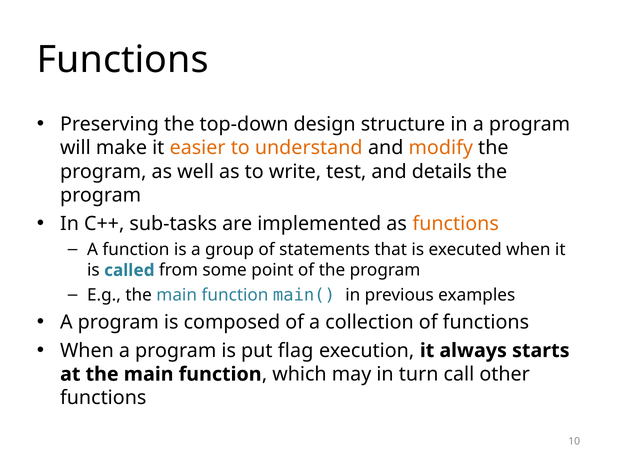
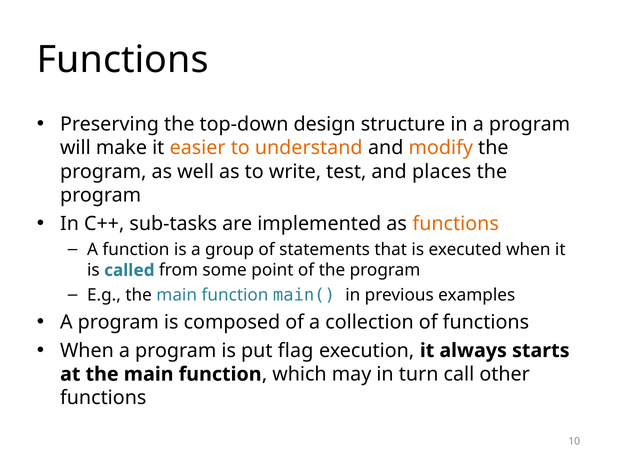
details: details -> places (442, 171)
